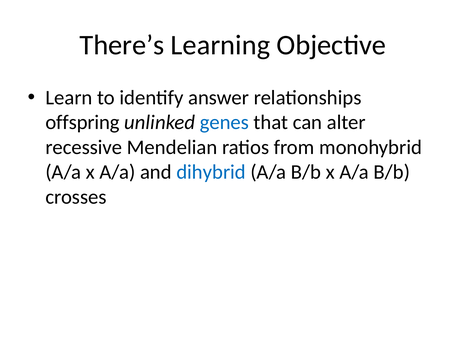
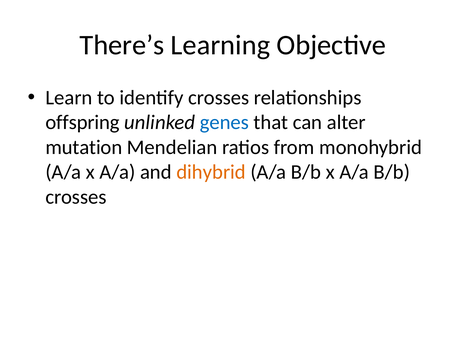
identify answer: answer -> crosses (219, 98)
recessive: recessive -> mutation (84, 147)
dihybrid colour: blue -> orange (211, 172)
